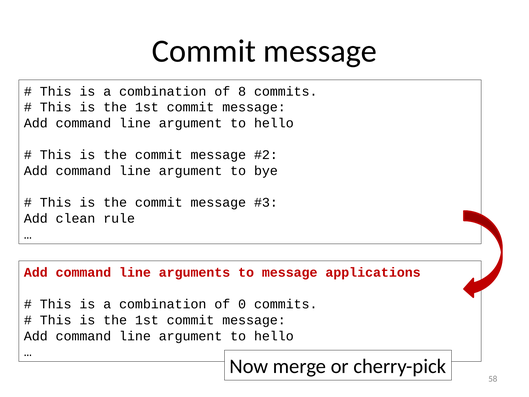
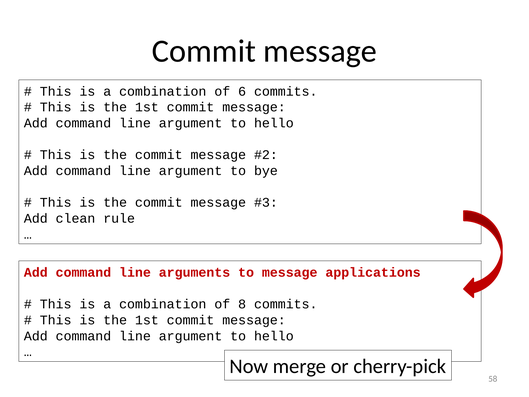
8: 8 -> 6 (242, 91)
0: 0 -> 8 (242, 304)
